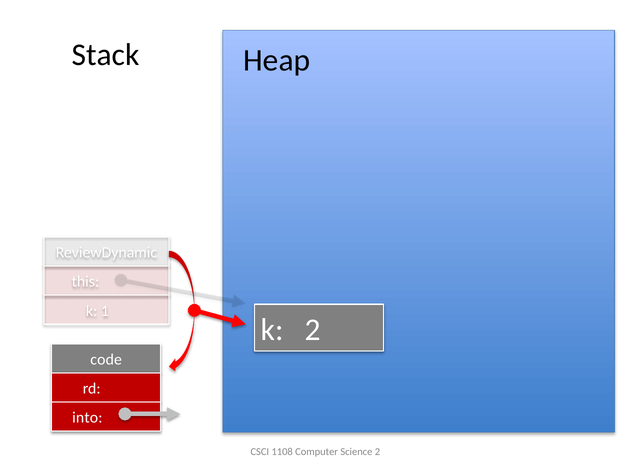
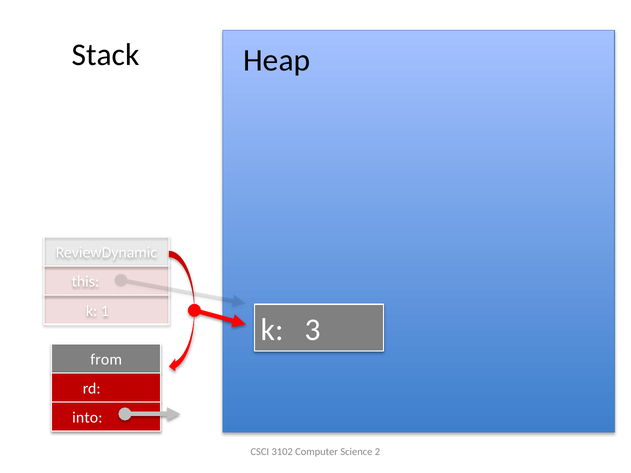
k 2: 2 -> 3 (313, 330)
code: code -> from (106, 360)
1108: 1108 -> 3102 (282, 452)
